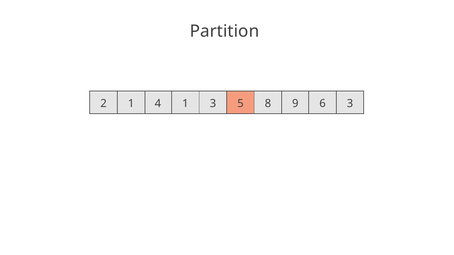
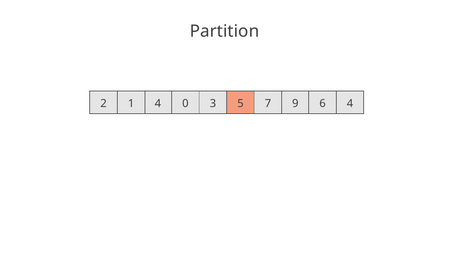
4 1: 1 -> 0 (185, 104)
8: 8 -> 7 (268, 104)
6 3: 3 -> 4 (350, 104)
